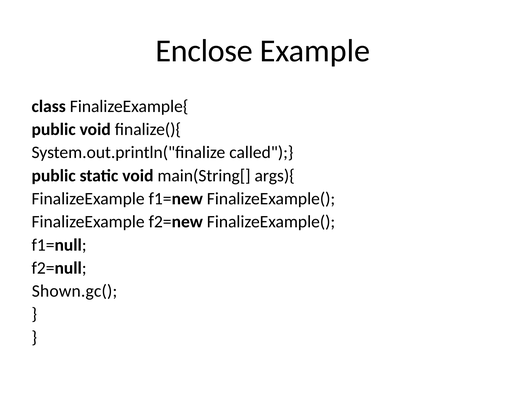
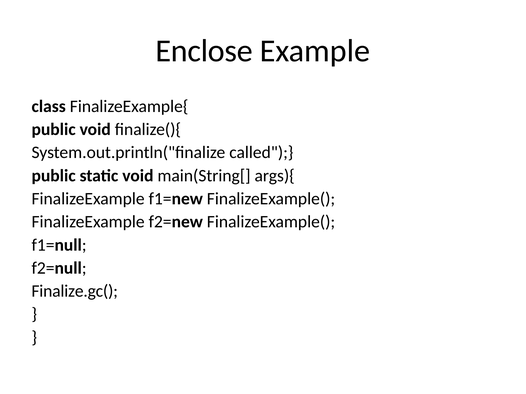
Shown.gc(: Shown.gc( -> Finalize.gc( (75, 291)
